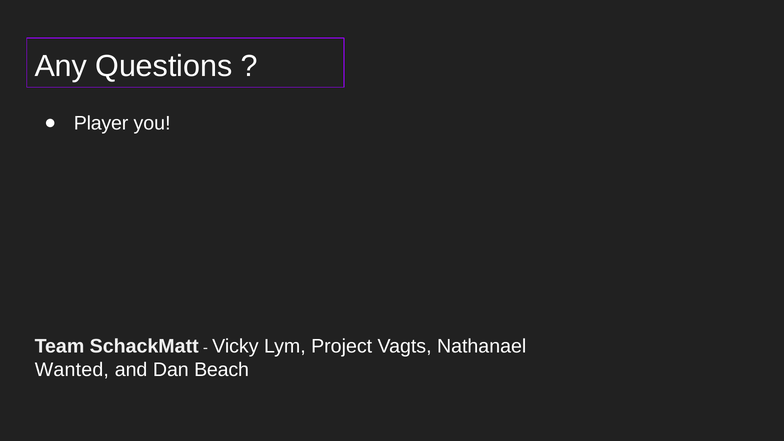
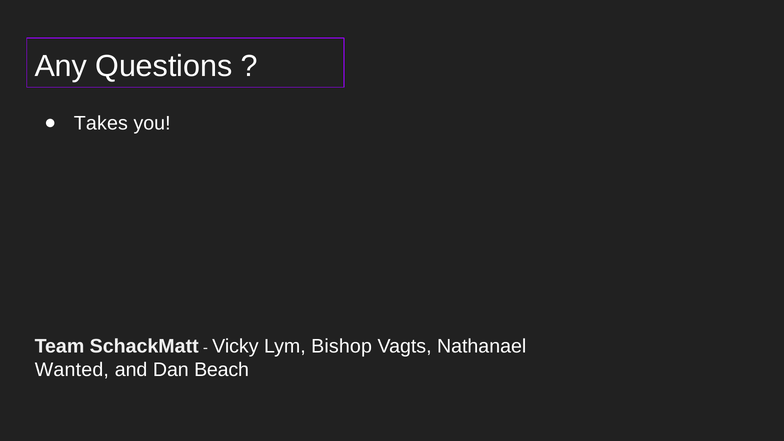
Player: Player -> Takes (101, 123)
Project: Project -> Bishop (342, 346)
